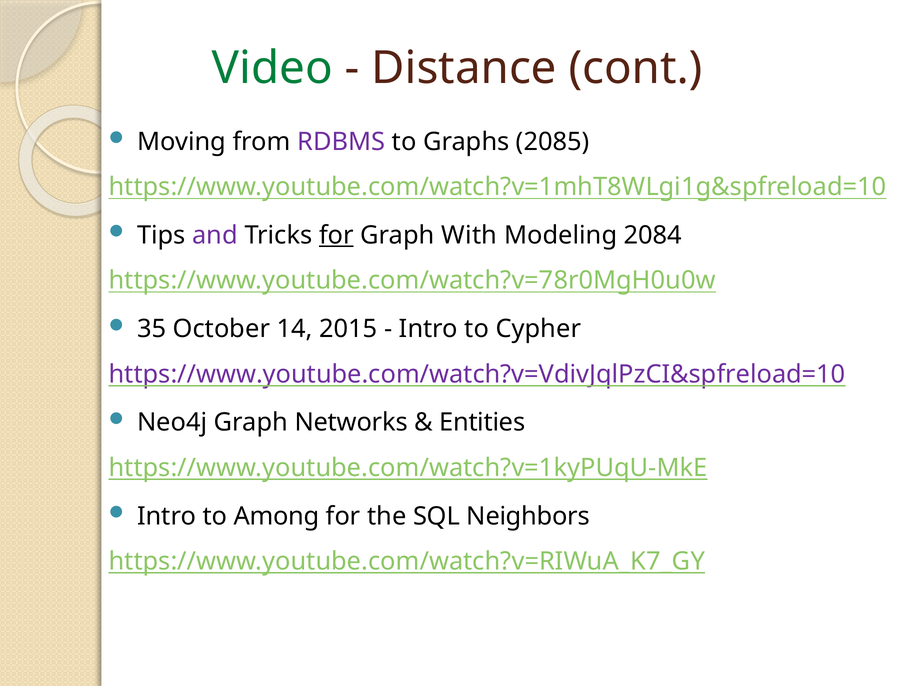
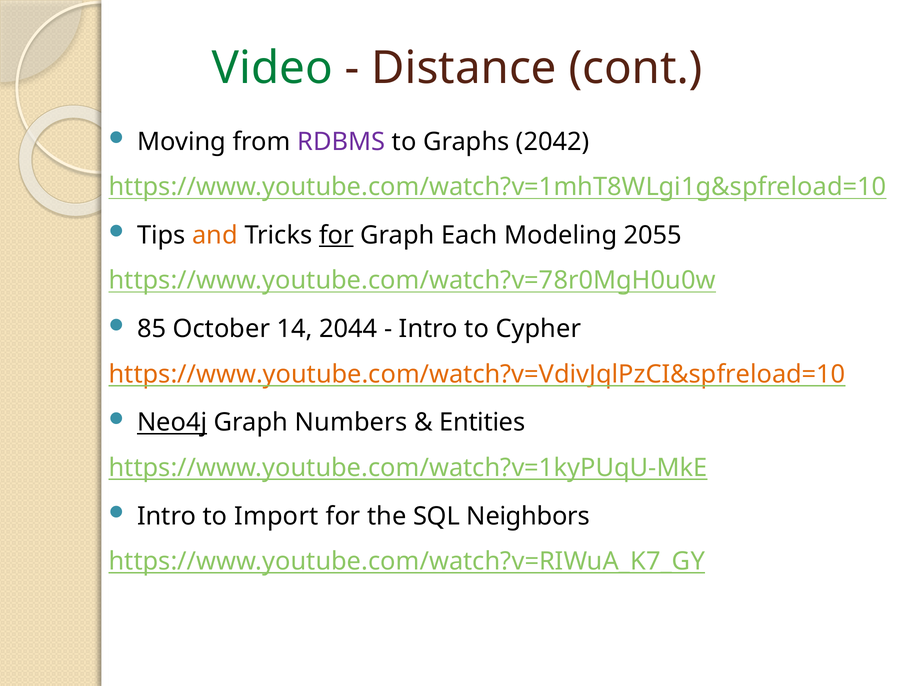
2085: 2085 -> 2042 (553, 142)
and colour: purple -> orange (215, 236)
With: With -> Each (469, 236)
2084: 2084 -> 2055 (653, 236)
35: 35 -> 85 (152, 329)
2015: 2015 -> 2044 (348, 329)
https://www.youtube.com/watch?v=VdivJqlPzCI&spfreload=10 colour: purple -> orange (477, 374)
Neo4j underline: none -> present (172, 423)
Networks: Networks -> Numbers (351, 423)
Among: Among -> Import (276, 516)
